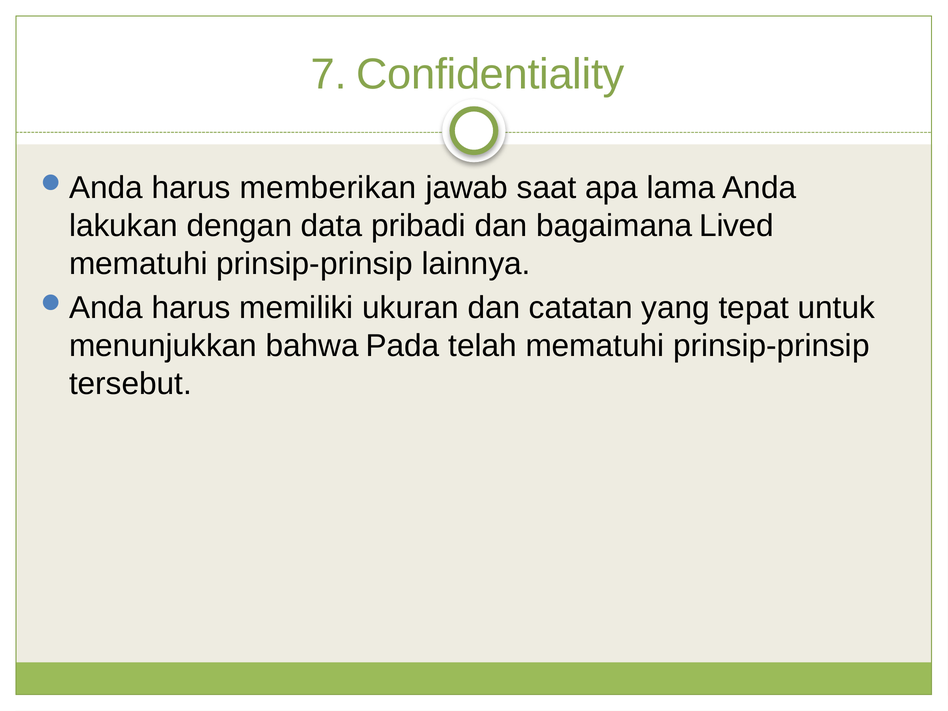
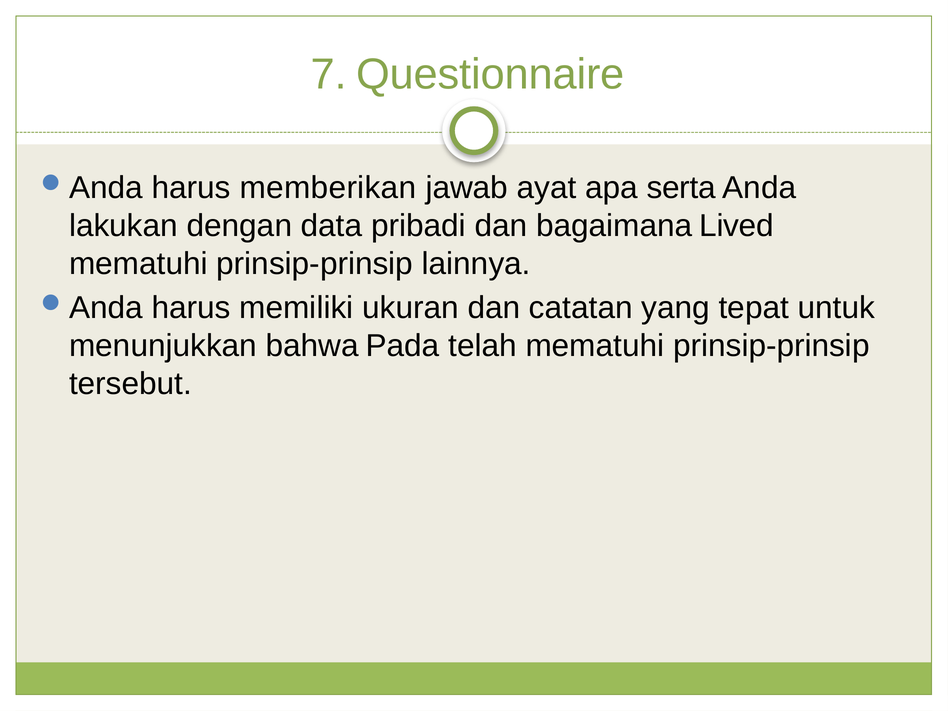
Confidentiality: Confidentiality -> Questionnaire (490, 75)
saat: saat -> ayat (547, 188)
lama: lama -> serta (681, 188)
